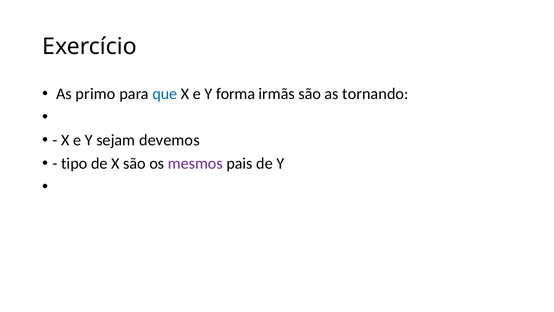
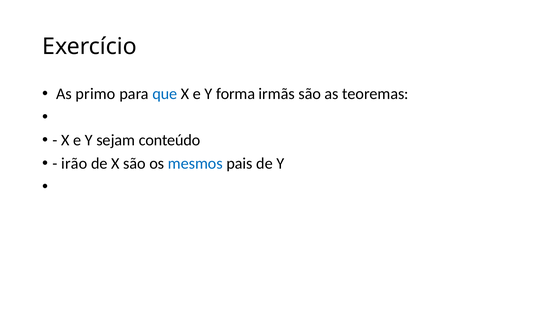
tornando: tornando -> teoremas (375, 94)
devemos: devemos -> conteúdo (170, 140)
tipo: tipo -> irão (74, 163)
mesmos colour: purple -> blue (195, 163)
